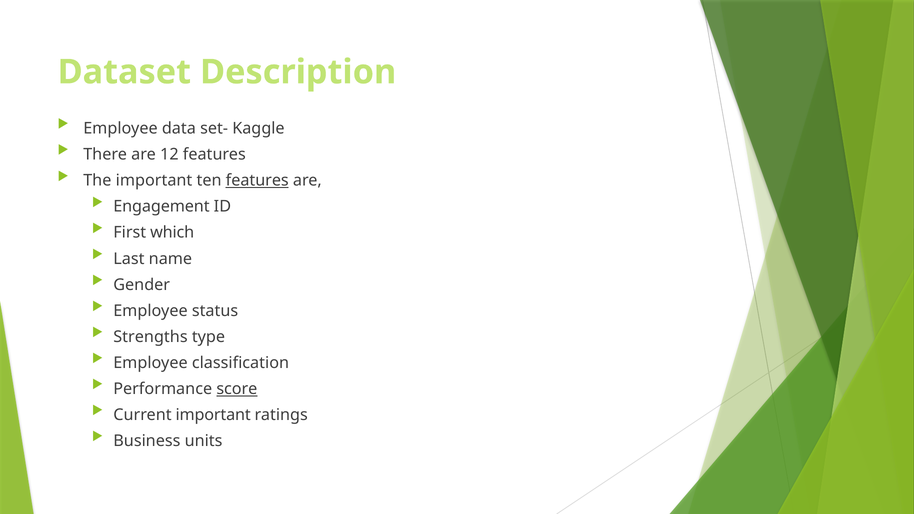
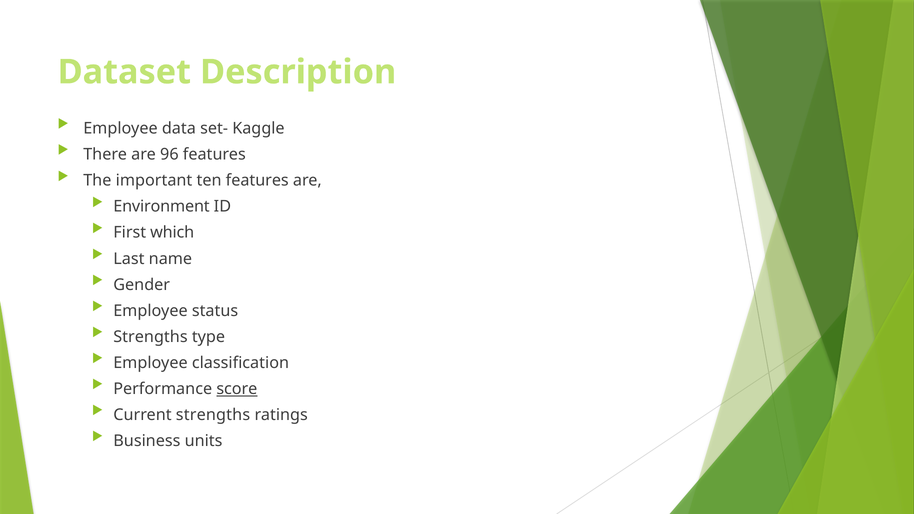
12: 12 -> 96 (169, 155)
features underline: present -> none (257, 181)
Engagement: Engagement -> Environment (161, 207)
Current important: important -> strengths (213, 415)
